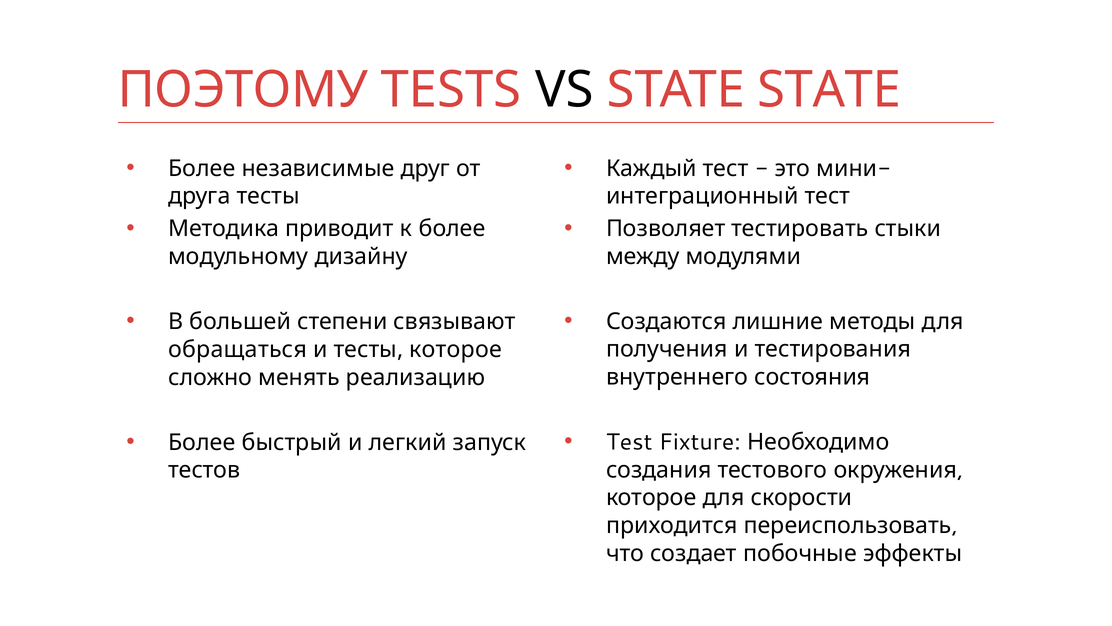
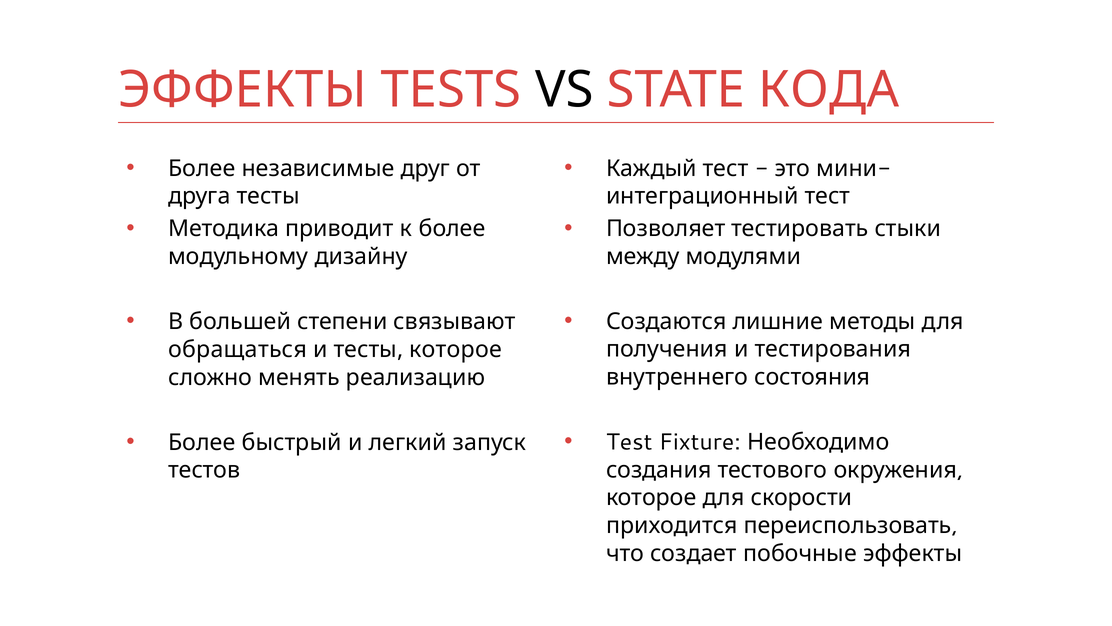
ПОЭТОМУ: ПОЭТОМУ -> ЭФФЕКТЫ (243, 90)
STATE STATE: STATE -> КОДА (829, 90)
